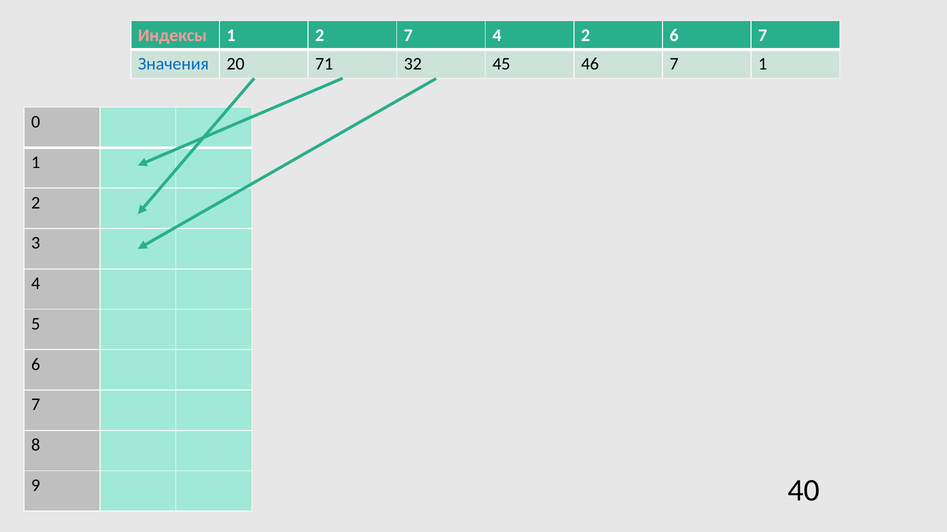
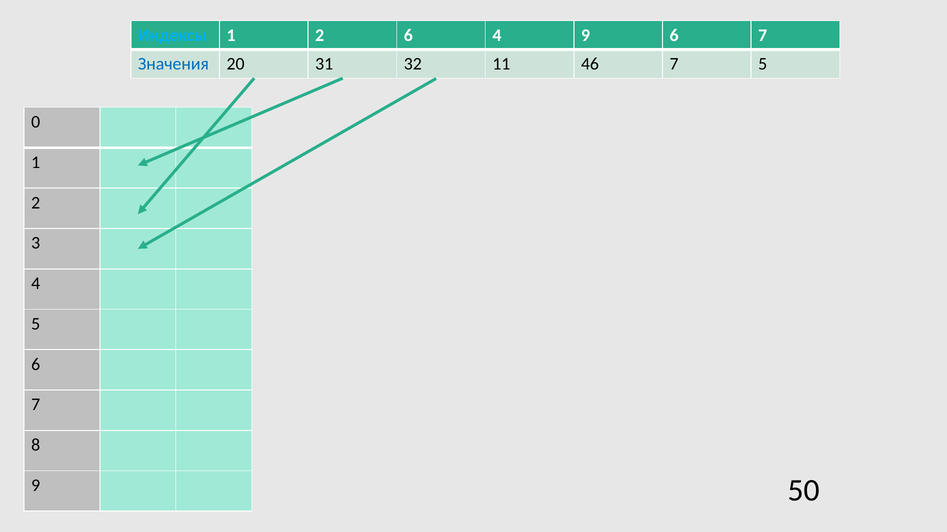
Индексы colour: pink -> light blue (172, 35)
2 7: 7 -> 6 (408, 35)
4 2: 2 -> 9 (585, 35)
71: 71 -> 31 (324, 64)
45: 45 -> 11 (501, 64)
7 1: 1 -> 5 (763, 64)
40: 40 -> 50 (804, 491)
